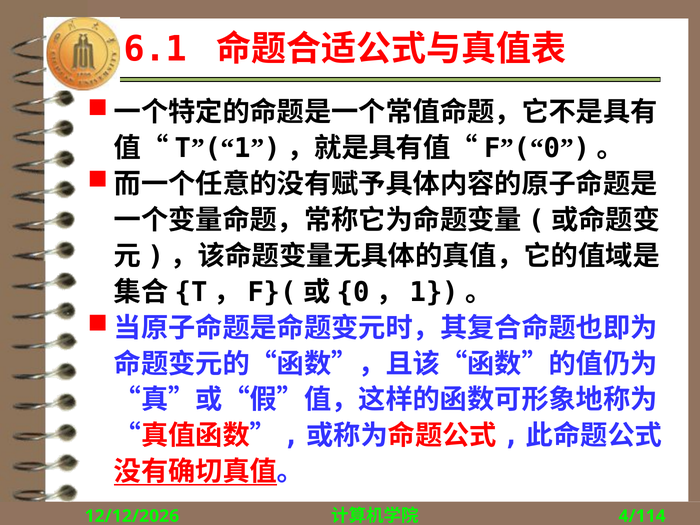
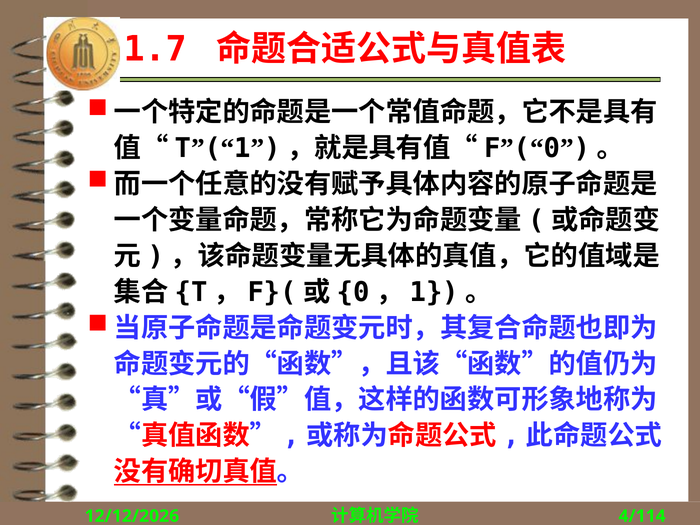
6.1: 6.1 -> 1.7 (155, 49)
